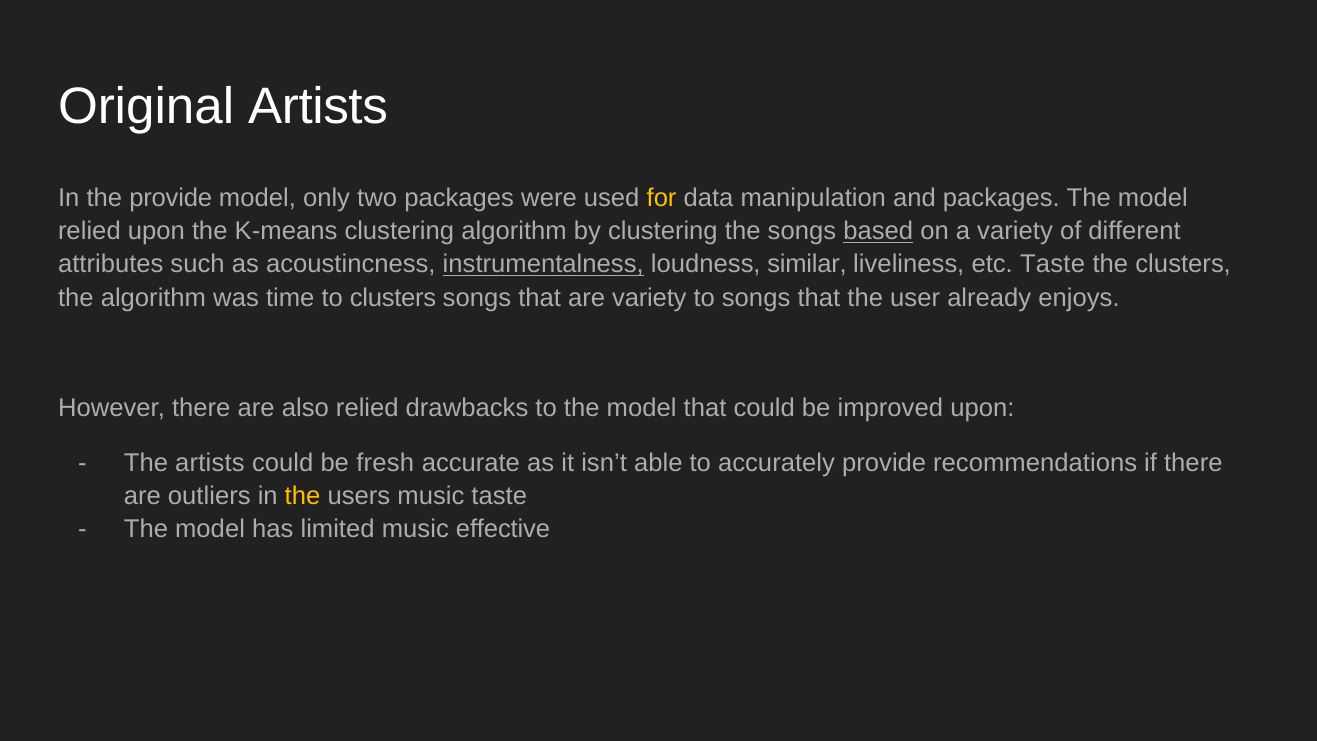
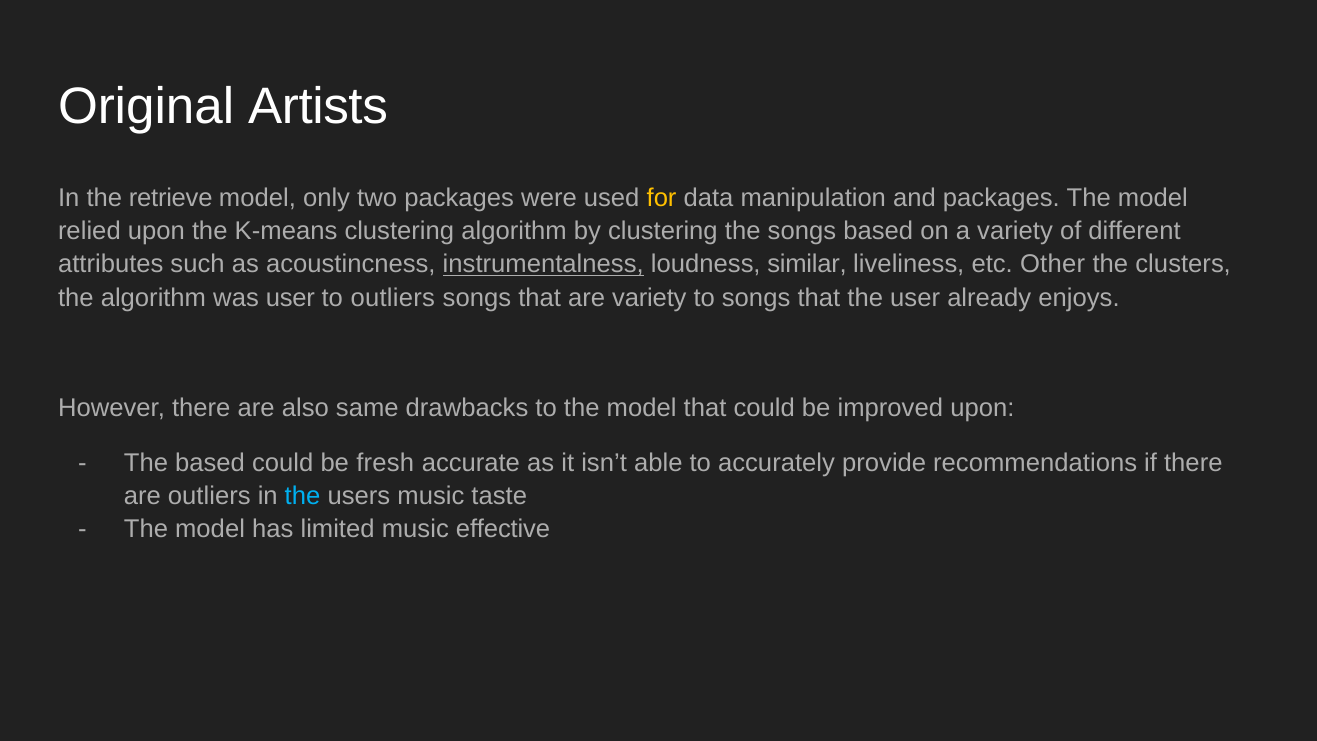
the provide: provide -> retrieve (171, 198)
based underline: present -> none (878, 231)
etc Taste: Taste -> Other (1053, 264)
was time: time -> user (290, 298)
to clusters: clusters -> outliers (393, 298)
also relied: relied -> same (367, 408)
The artists: artists -> based (210, 463)
the colour: yellow -> light blue (303, 496)
